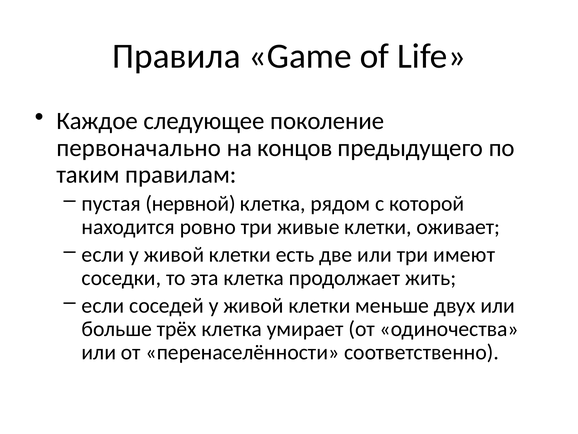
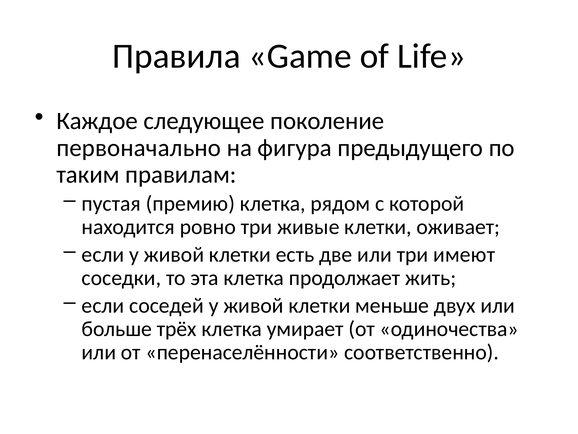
концов: концов -> фигура (295, 148)
нервной: нервной -> премию (190, 203)
